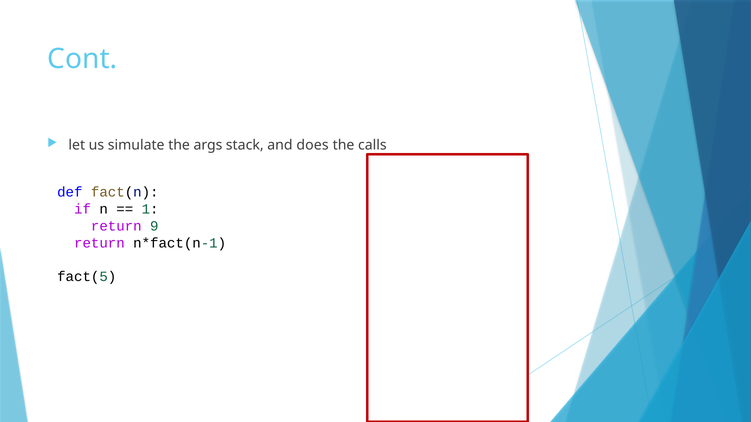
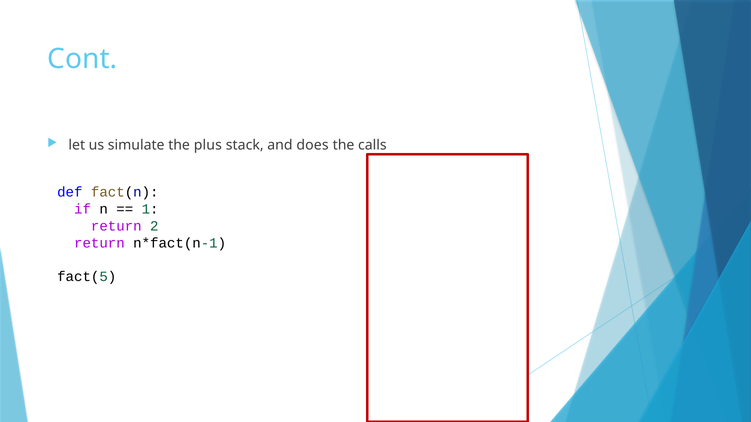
args: args -> plus (208, 145)
9: 9 -> 2 (154, 226)
